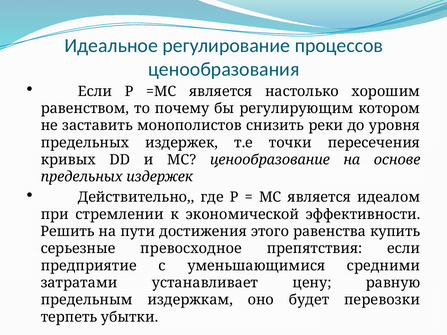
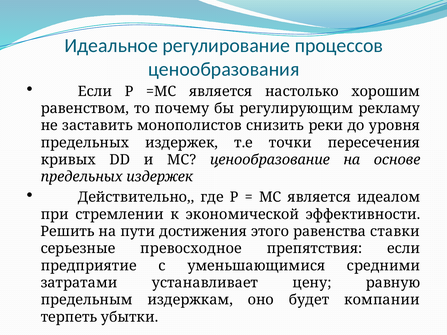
котором: котором -> рекламу (389, 109)
купить: купить -> ставки (395, 232)
перевозки: перевозки -> компании (382, 300)
